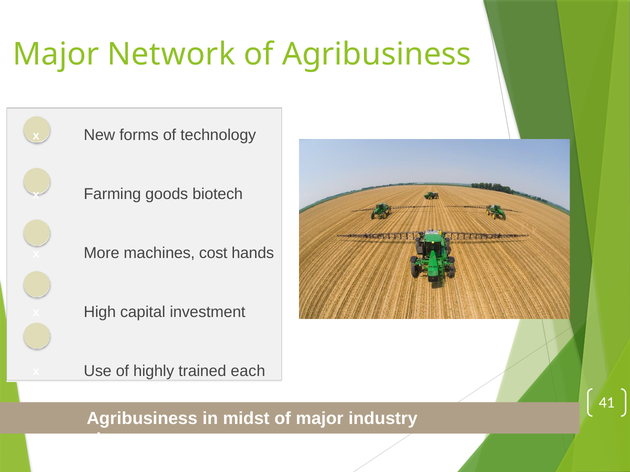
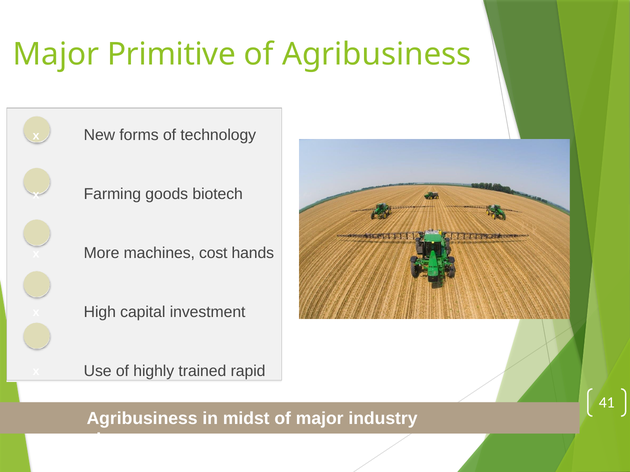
Network: Network -> Primitive (172, 54)
each: each -> rapid (248, 371)
